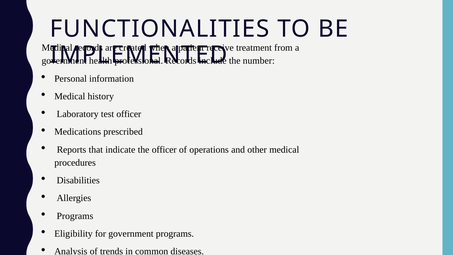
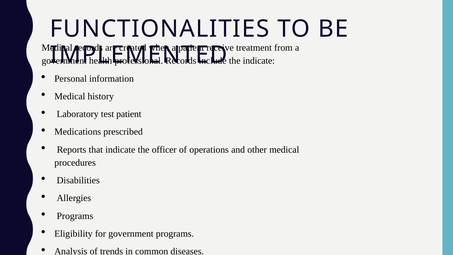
the number: number -> indicate (259, 61)
test officer: officer -> patient (129, 114)
